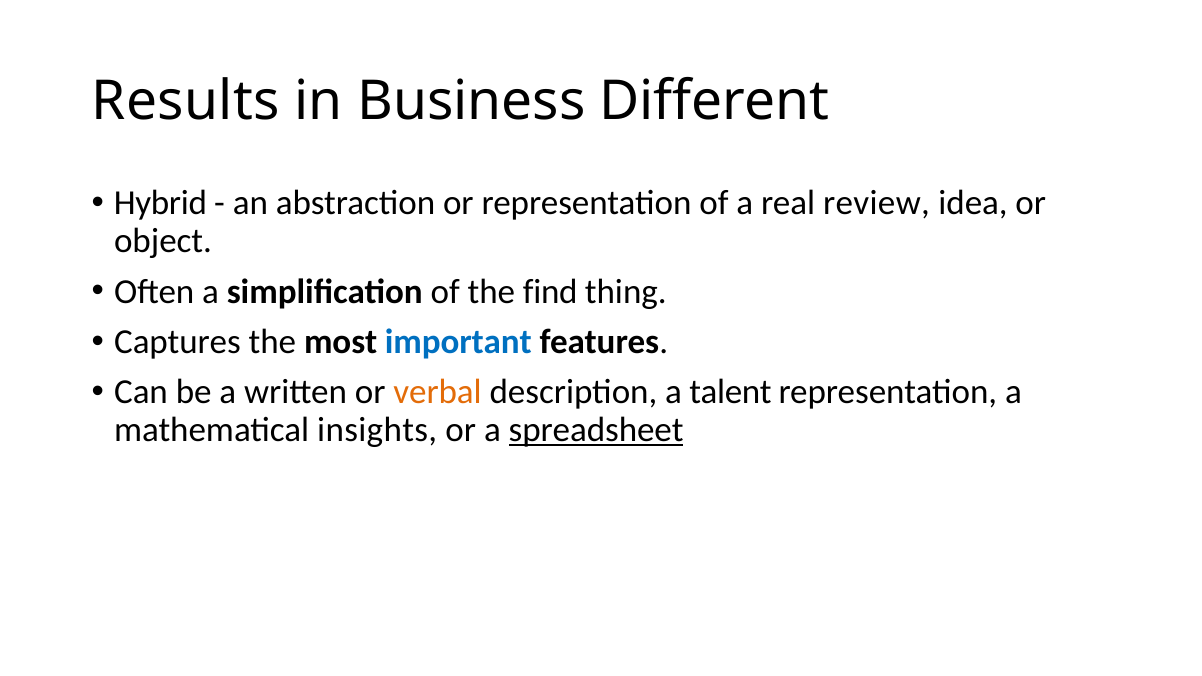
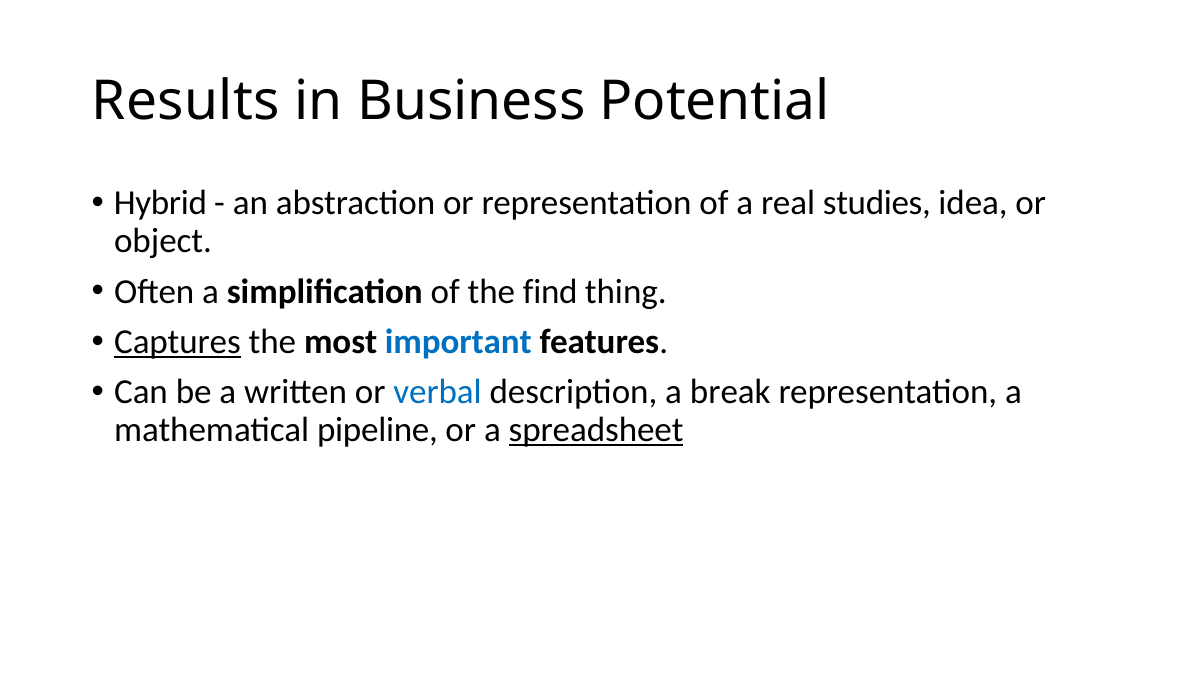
Different: Different -> Potential (715, 101)
review: review -> studies (877, 203)
Captures underline: none -> present (177, 342)
verbal colour: orange -> blue (438, 392)
talent: talent -> break (730, 392)
insights: insights -> pipeline (377, 430)
